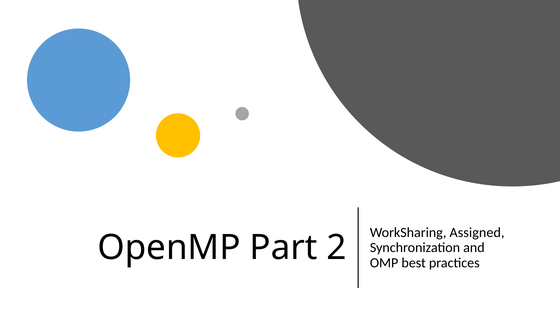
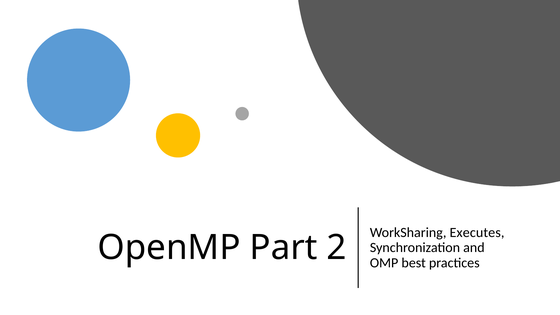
Assigned: Assigned -> Executes (477, 233)
